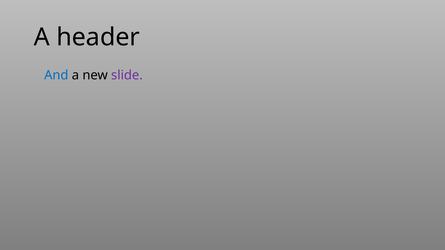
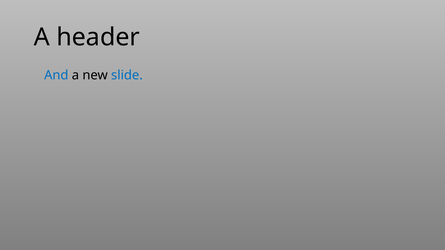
slide colour: purple -> blue (127, 75)
